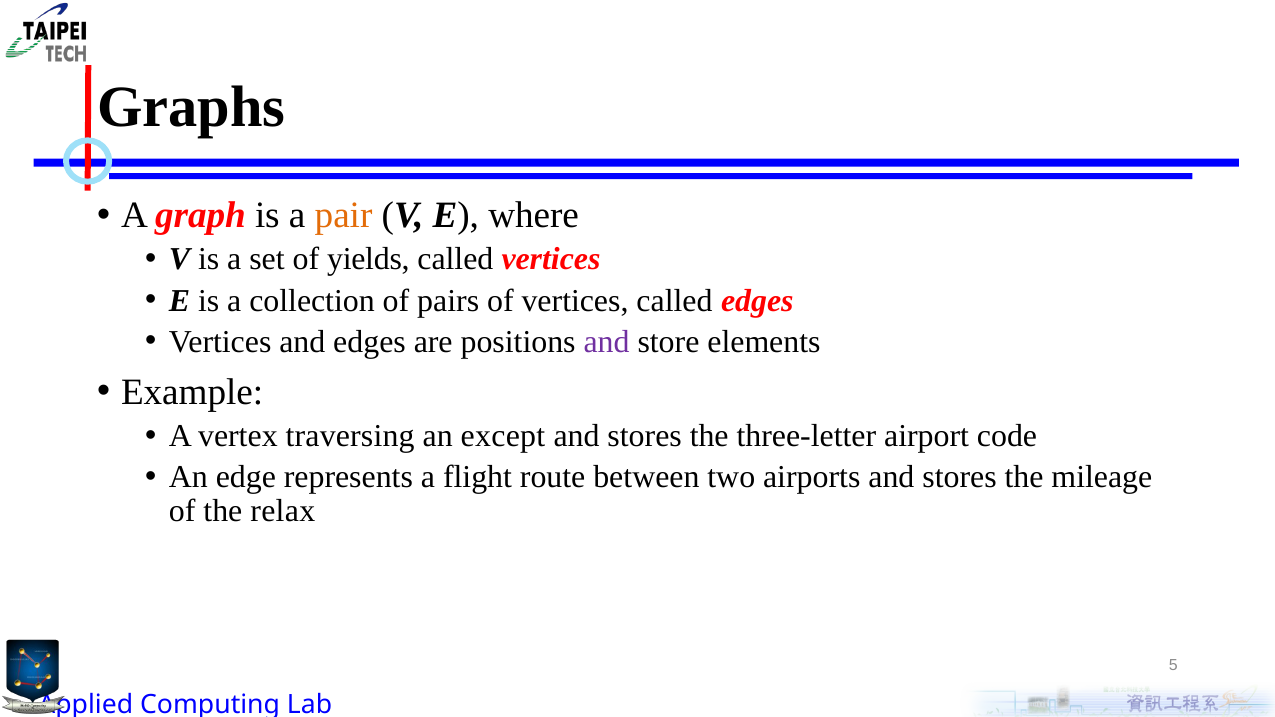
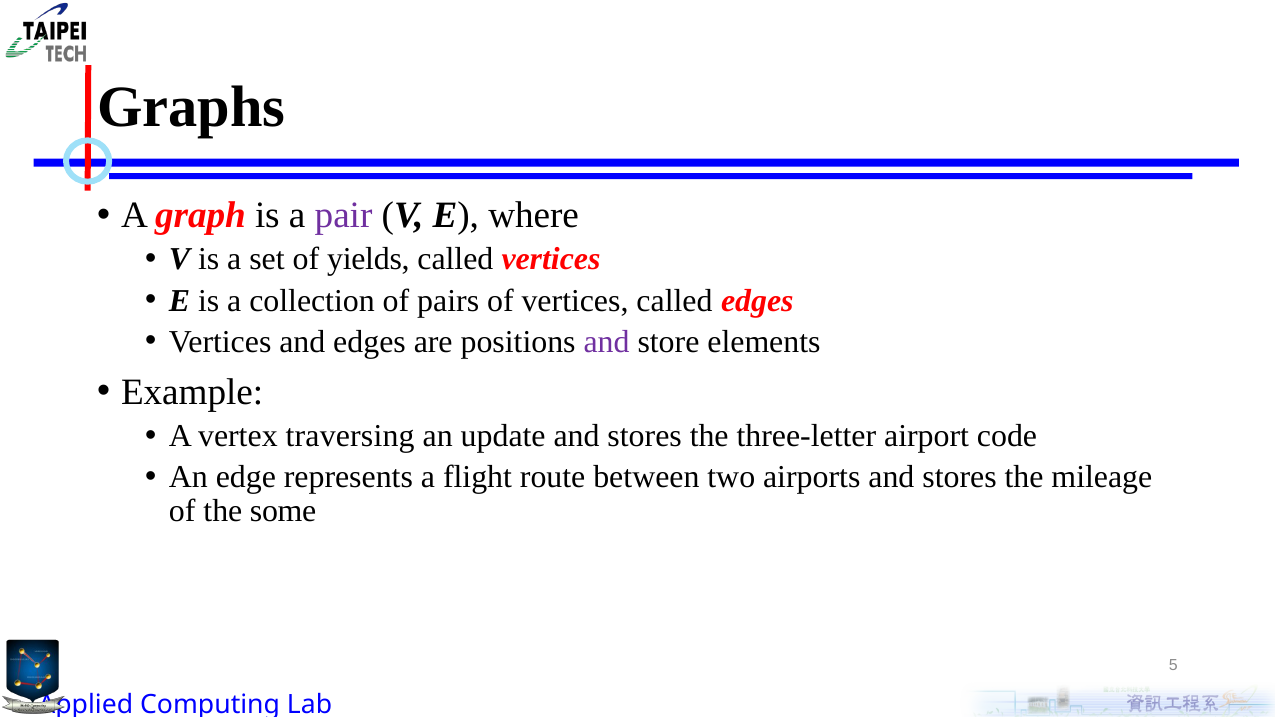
pair colour: orange -> purple (344, 216)
except: except -> update (503, 436)
relax: relax -> some (283, 512)
